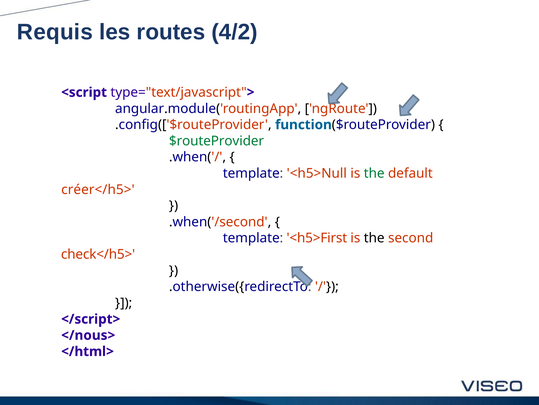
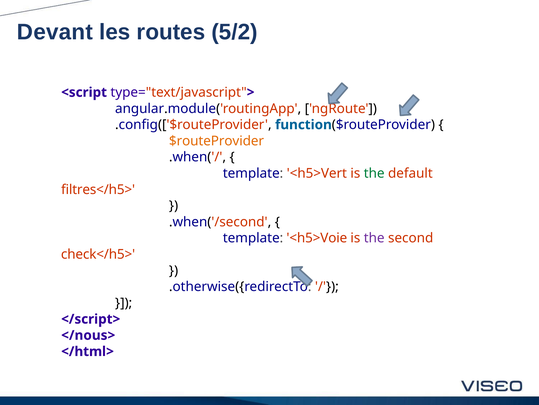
Requis: Requis -> Devant (55, 32)
4/2: 4/2 -> 5/2 (235, 32)
$routeProvider colour: green -> orange (216, 141)
<h5>Null: <h5>Null -> <h5>Vert (317, 173)
créer</h5>: créer</h5> -> filtres</h5> (98, 189)
<h5>First: <h5>First -> <h5>Voie (317, 238)
the colour: black -> purple (374, 238)
